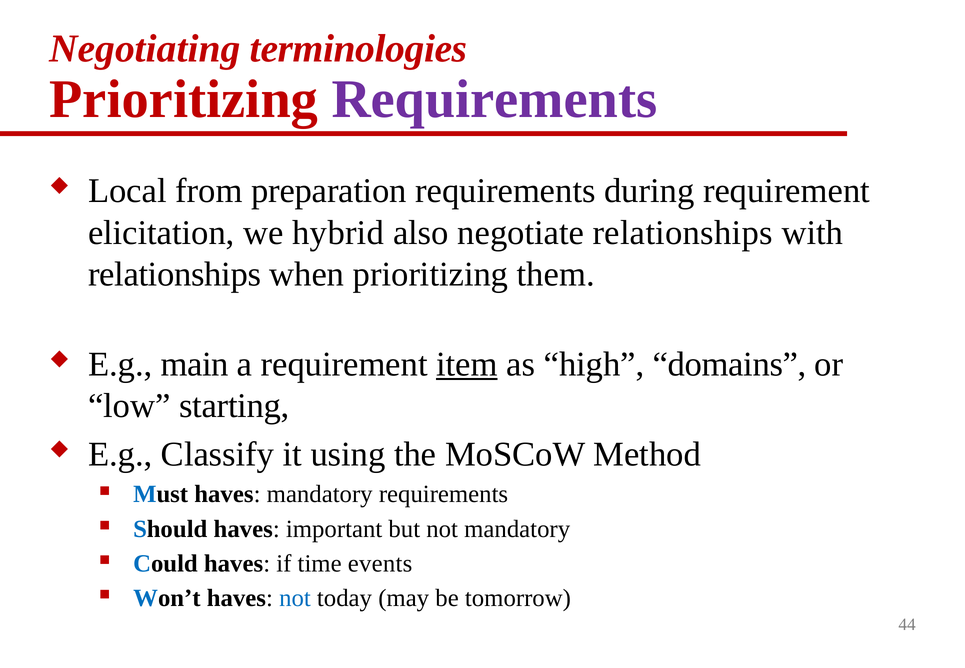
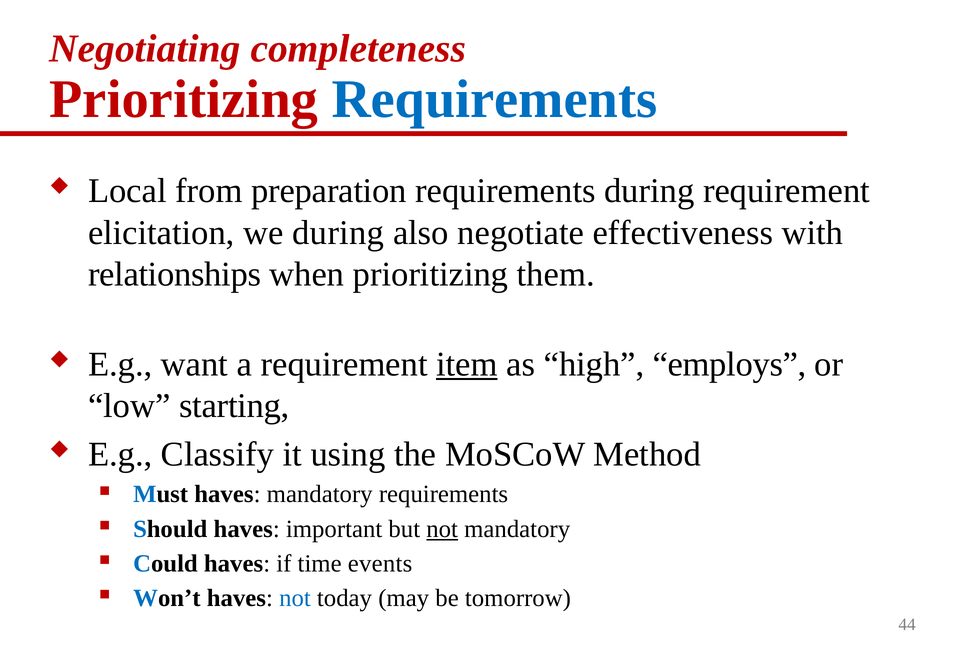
terminologies: terminologies -> completeness (358, 49)
Requirements colour: purple -> blue (494, 99)
we hybrid: hybrid -> during (338, 233)
negotiate relationships: relationships -> effectiveness (683, 233)
main: main -> want (195, 364)
domains: domains -> employs (730, 364)
not underline: none -> present (442, 529)
